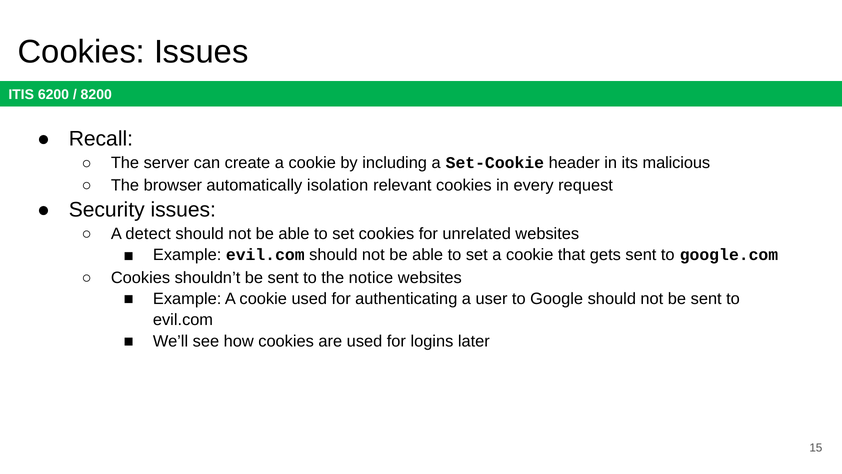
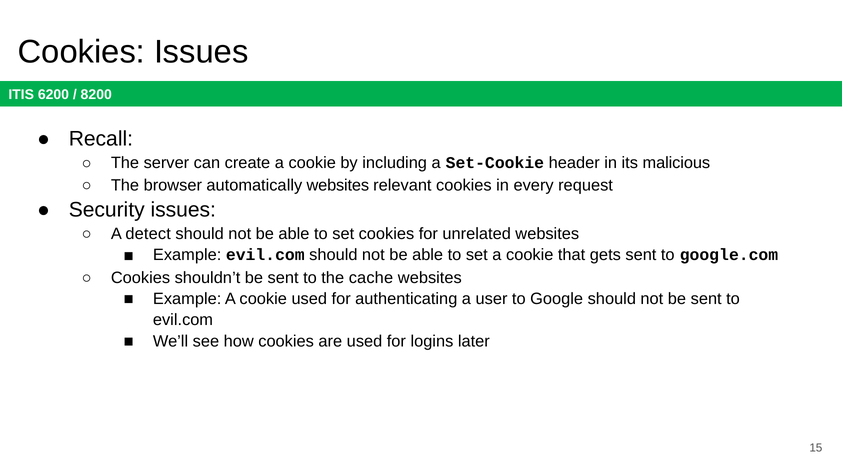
automatically isolation: isolation -> websites (338, 185)
notice: notice -> cache (371, 277)
